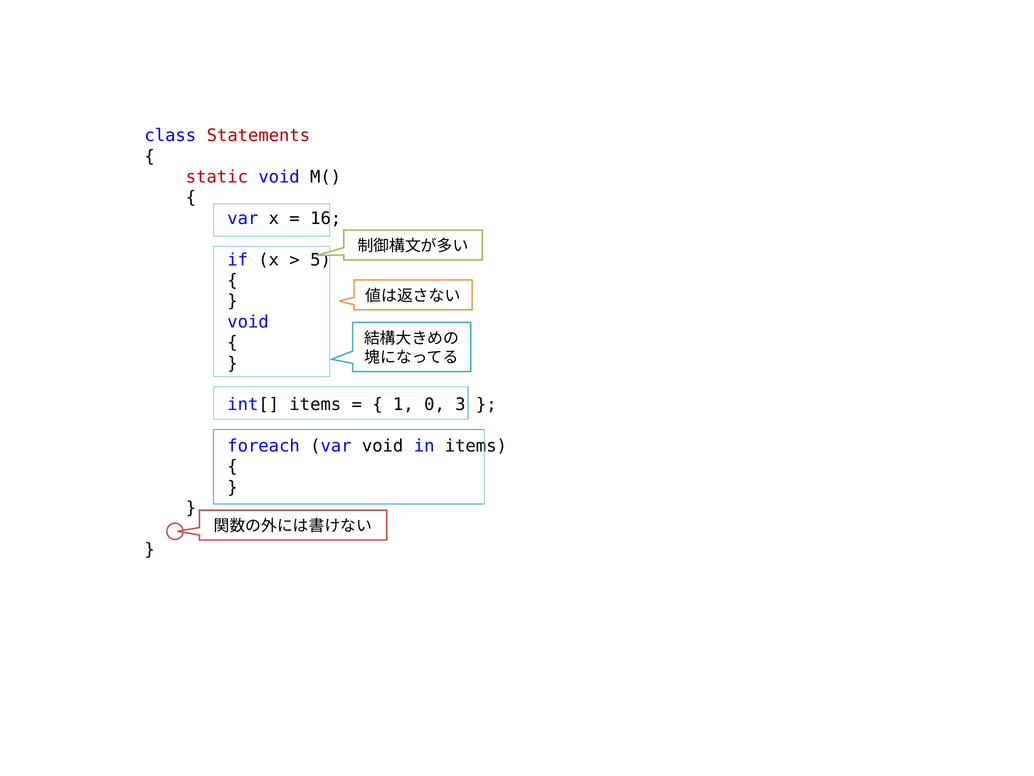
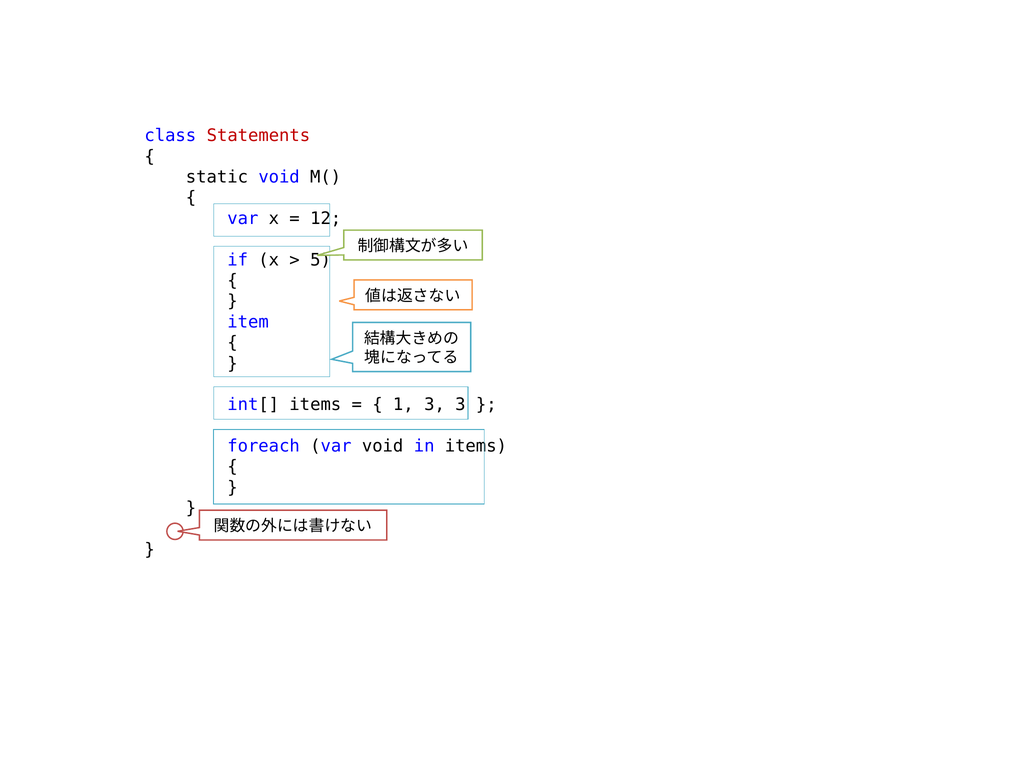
static colour: red -> black (217, 177)
16: 16 -> 12 (326, 218)
void: void -> item (248, 322)
1 0: 0 -> 3 (435, 404)
